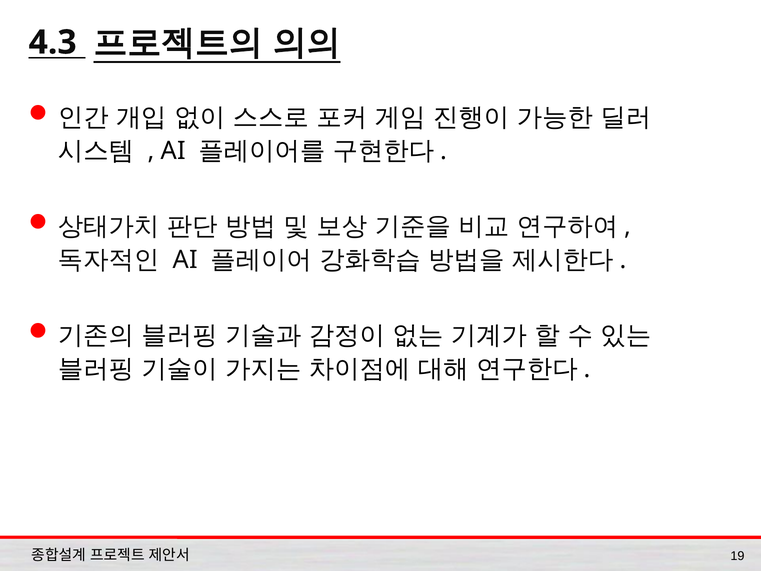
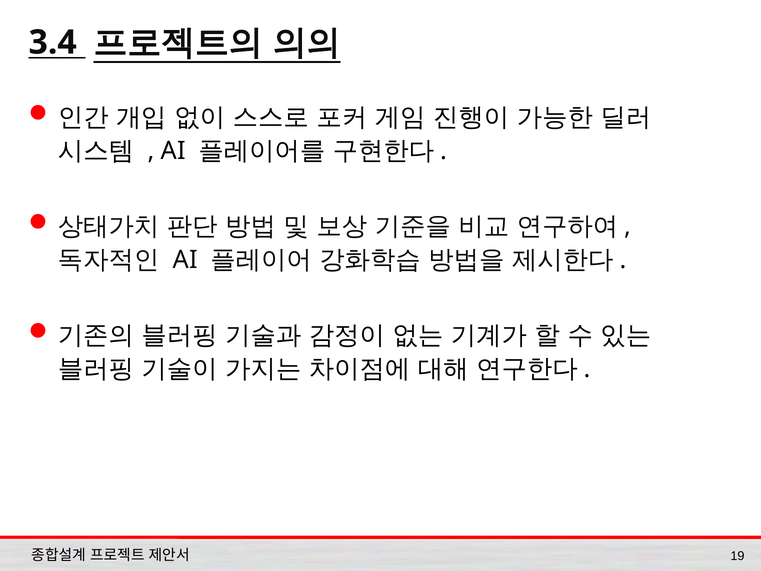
4.3: 4.3 -> 3.4 (53, 42)
